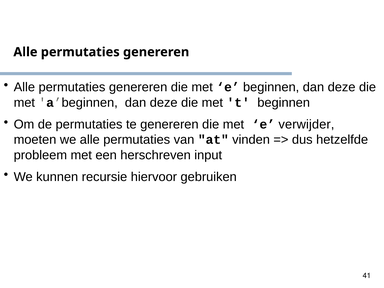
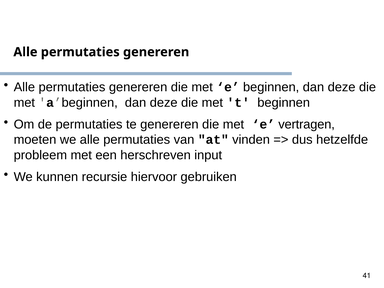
verwijder: verwijder -> vertragen (307, 124)
